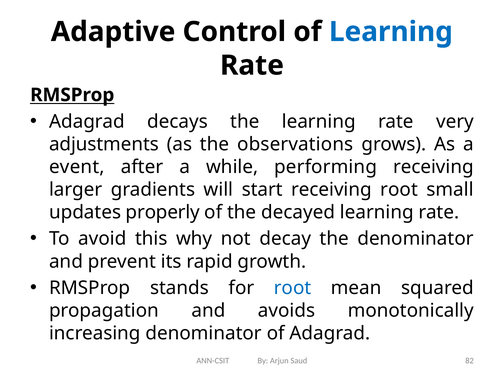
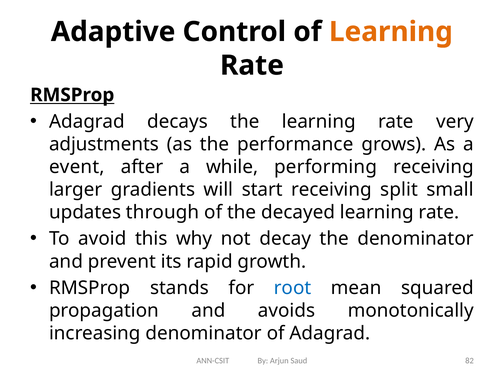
Learning colour: blue -> orange (391, 32)
observations: observations -> performance (295, 144)
receiving root: root -> split (399, 190)
properly: properly -> through (163, 212)
